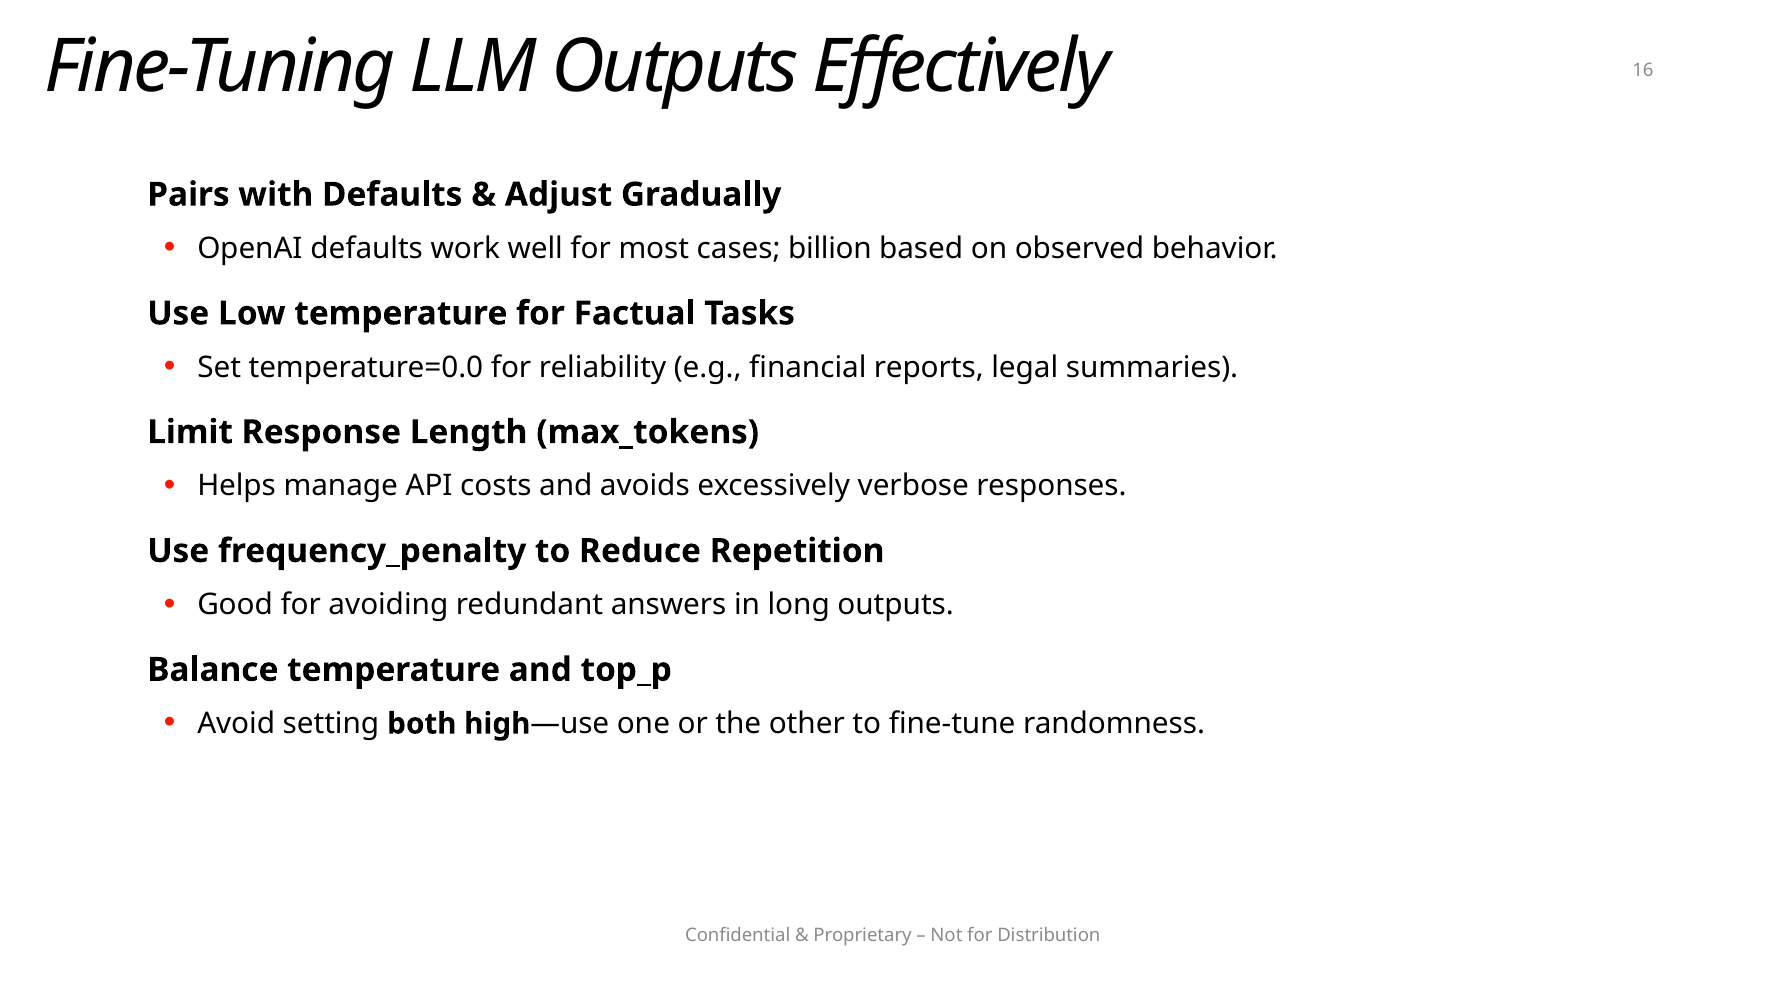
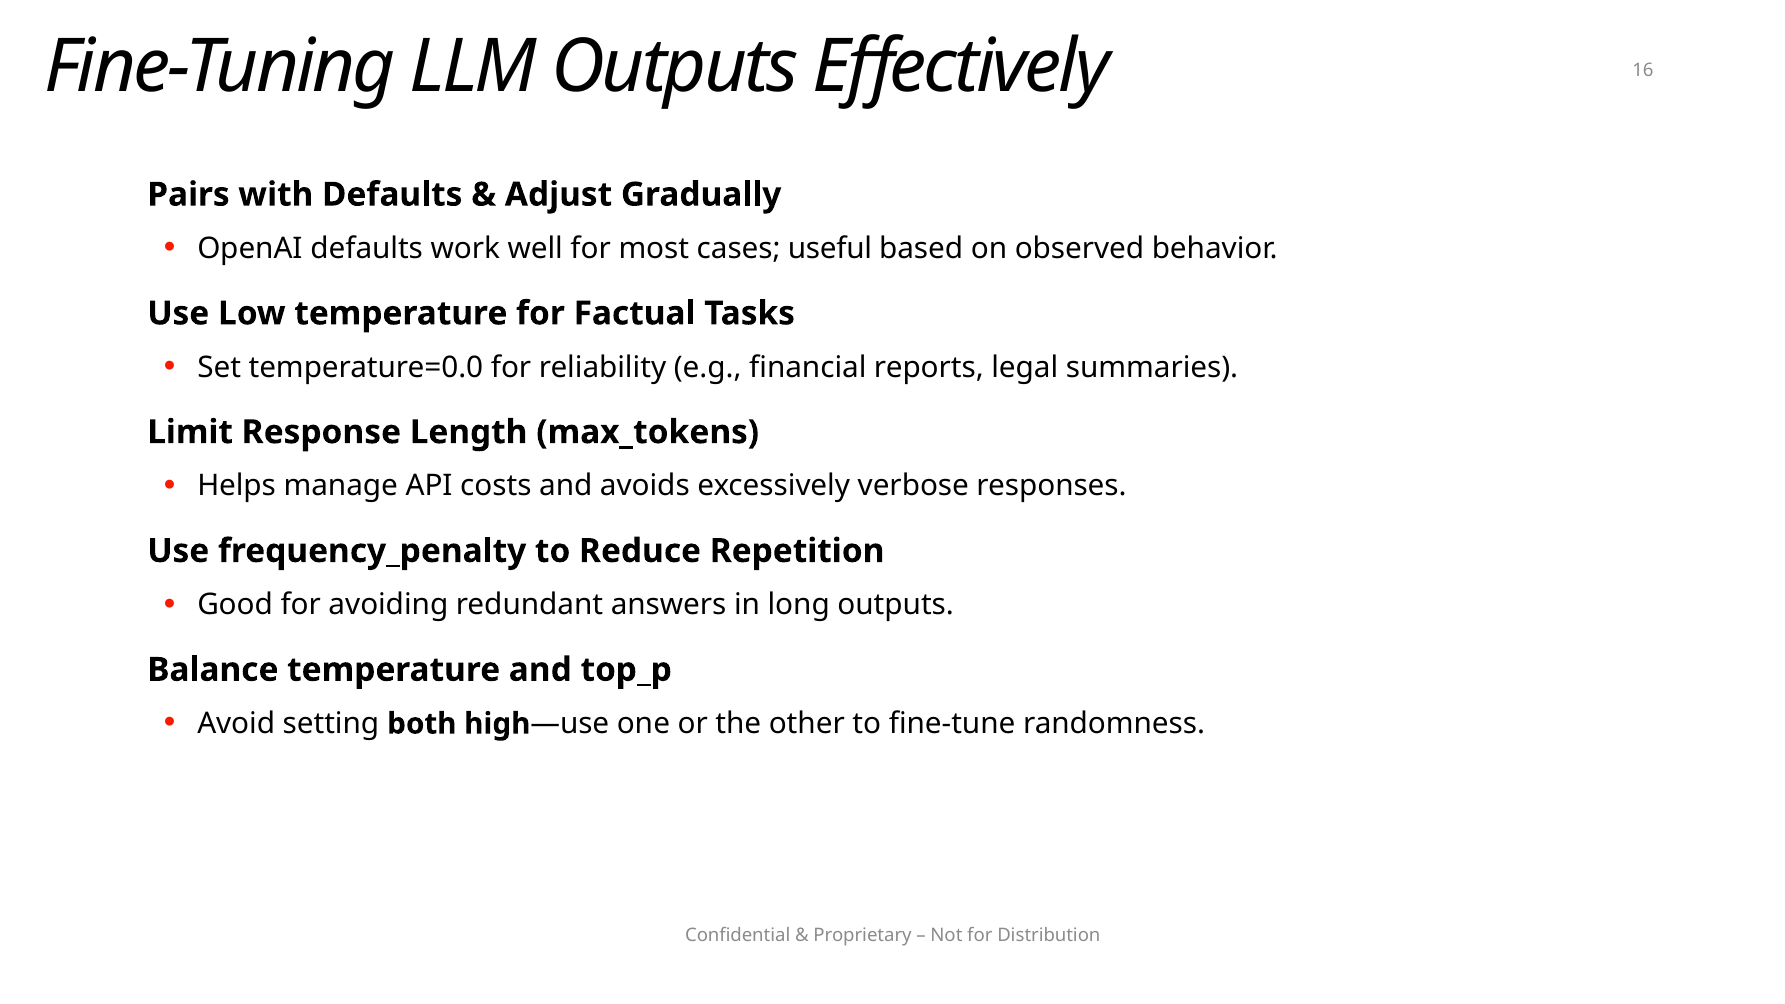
billion: billion -> useful (830, 249)
